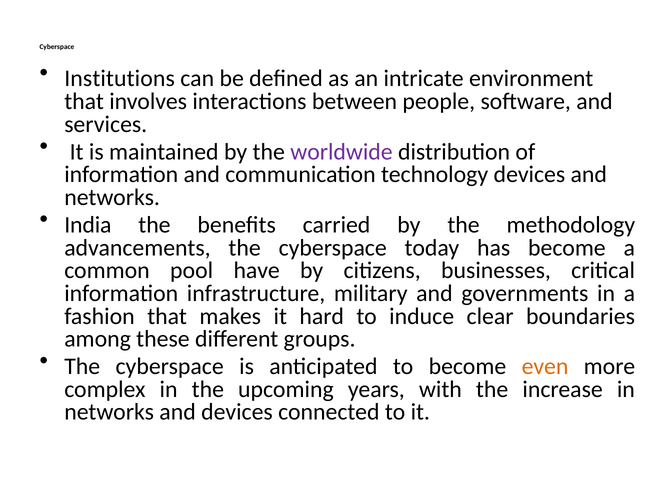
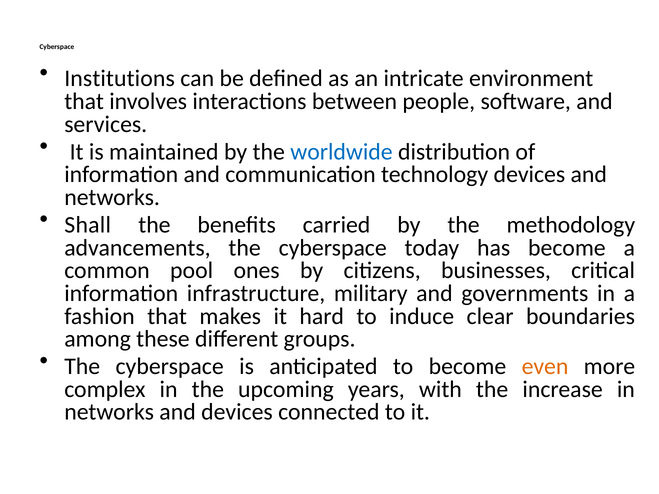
worldwide colour: purple -> blue (341, 152)
India: India -> Shall (88, 225)
have: have -> ones (257, 271)
